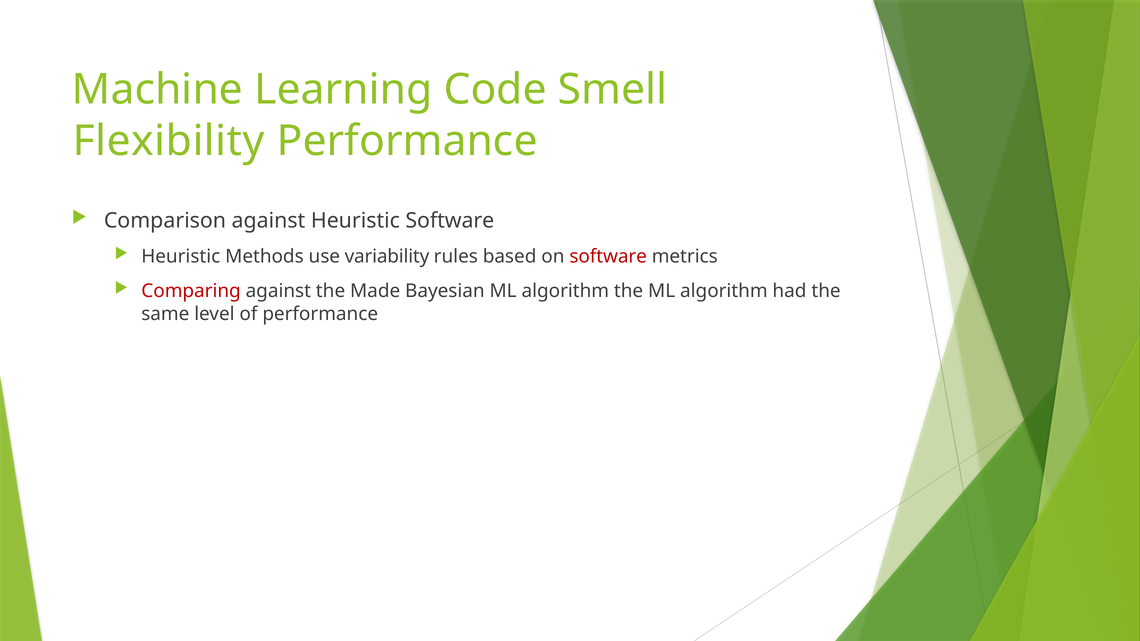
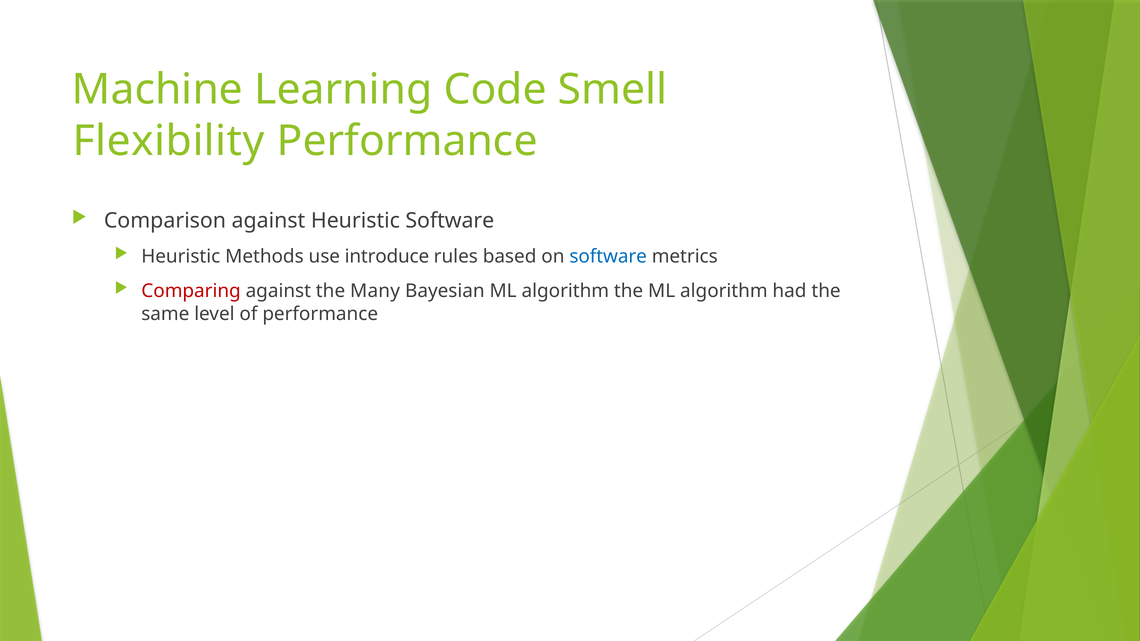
variability: variability -> introduce (387, 257)
software colour: red -> blue (608, 257)
Made: Made -> Many (375, 291)
